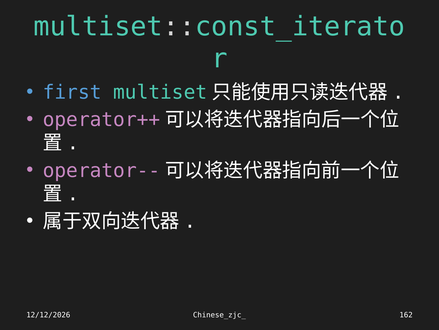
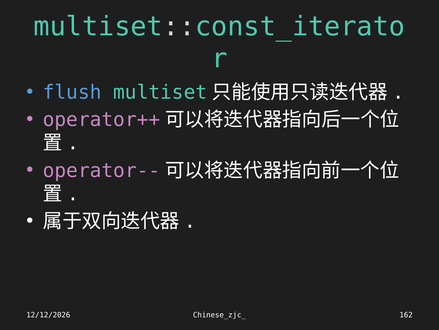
first: first -> flush (72, 92)
